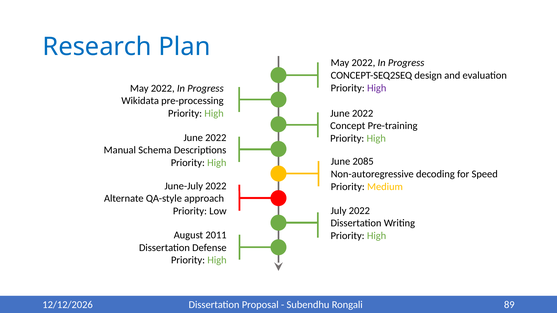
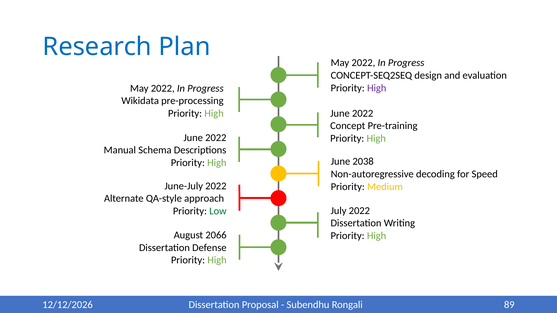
2085: 2085 -> 2038 (363, 162)
Low colour: black -> green (218, 211)
2011: 2011 -> 2066 (216, 235)
